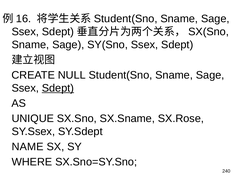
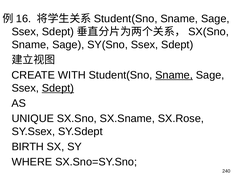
NULL: NULL -> WITH (72, 75)
Sname underline: none -> present (174, 75)
NAME: NAME -> BIRTH (28, 147)
